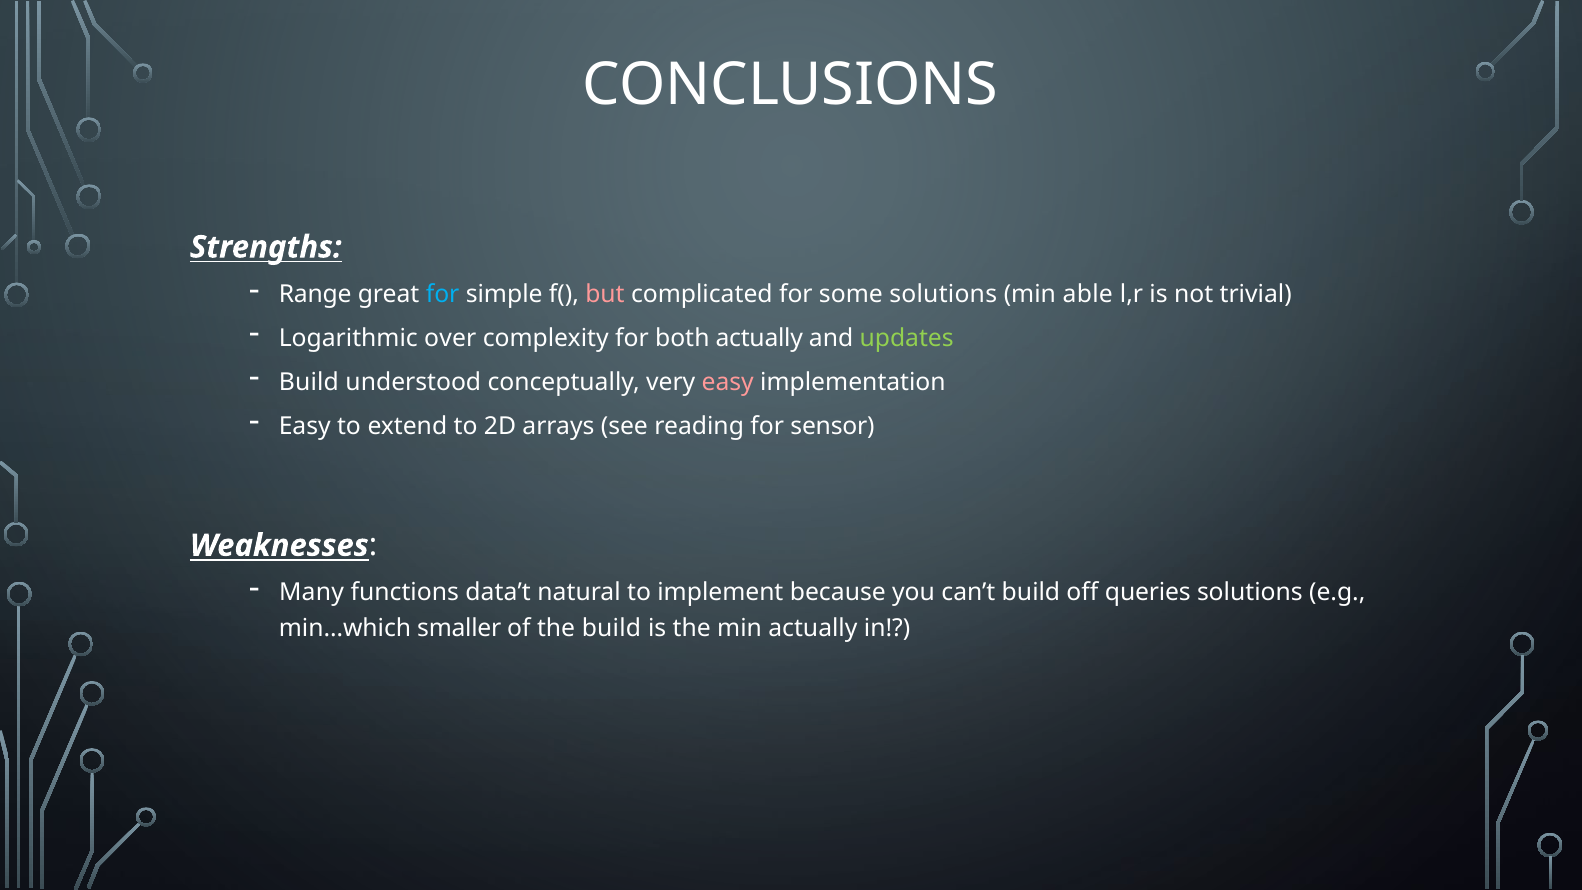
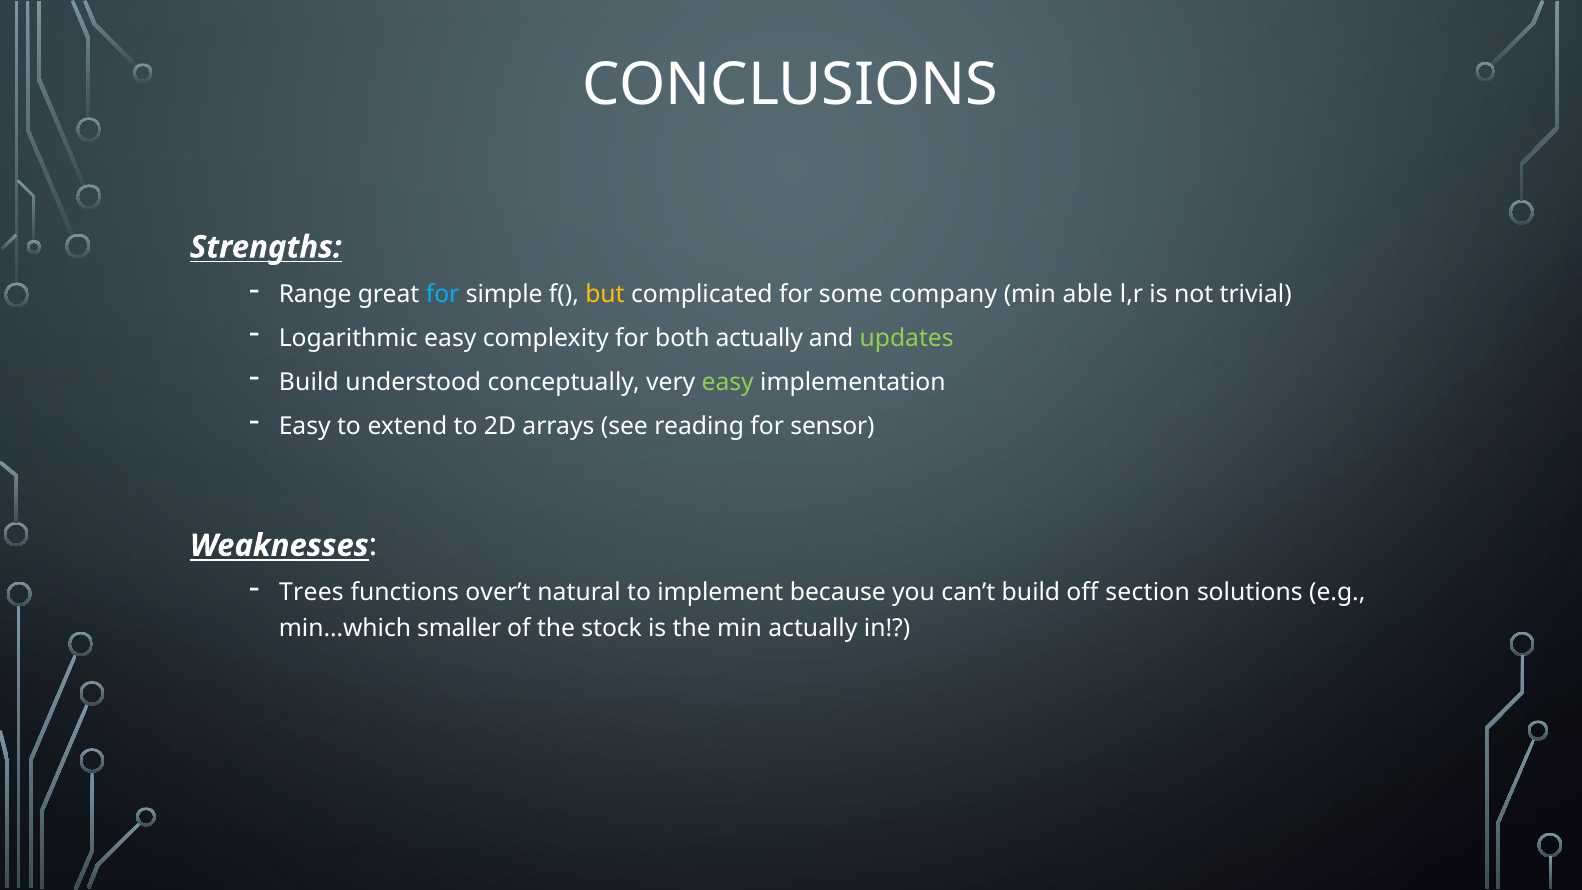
but colour: pink -> yellow (605, 294)
some solutions: solutions -> company (943, 294)
Logarithmic over: over -> easy (450, 338)
easy colour: pink -> light green (728, 382)
Many: Many -> Trees (311, 593)
data’t: data’t -> over’t (498, 593)
queries: queries -> section (1148, 593)
the build: build -> stock (612, 628)
